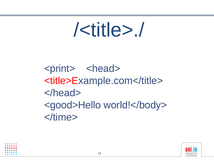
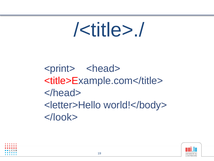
<good>Hello: <good>Hello -> <letter>Hello (73, 105)
</time>: </time> -> </look> (61, 117)
